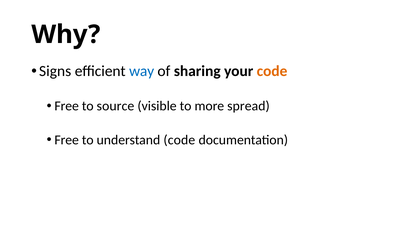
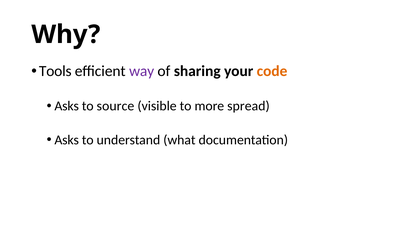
Signs: Signs -> Tools (55, 71)
way colour: blue -> purple (142, 71)
Free: Free -> Asks (67, 106)
Free: Free -> Asks (67, 140)
understand code: code -> what (179, 140)
